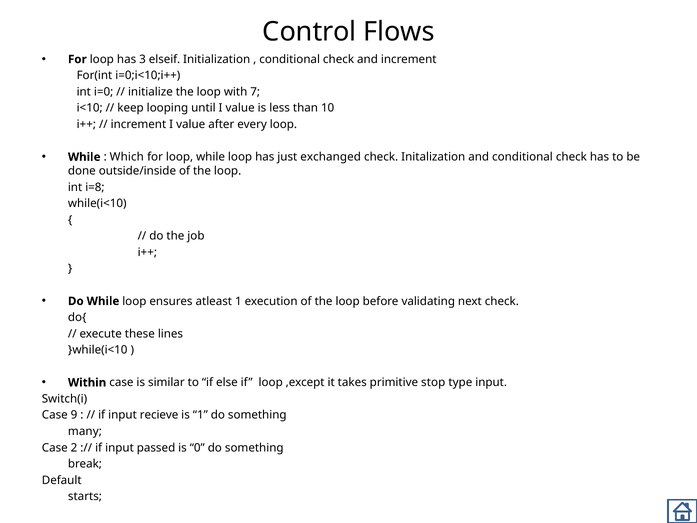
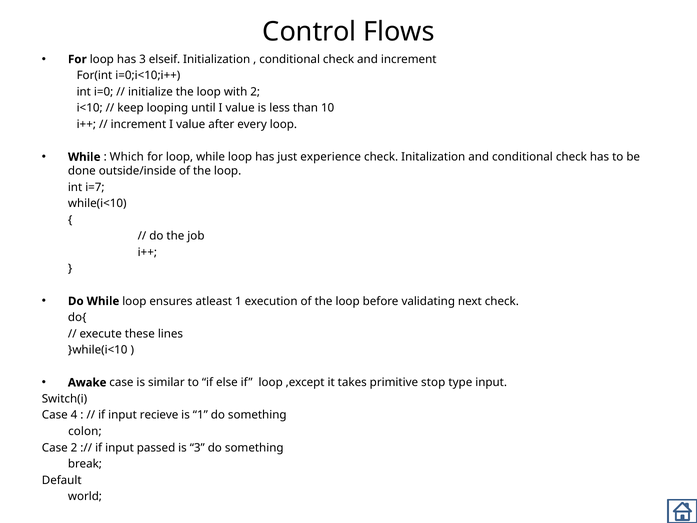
with 7: 7 -> 2 (255, 92)
exchanged: exchanged -> experience (331, 157)
i=8: i=8 -> i=7 (95, 187)
Within: Within -> Awake (87, 382)
9: 9 -> 4 (74, 415)
many: many -> colon (85, 431)
is 0: 0 -> 3 (197, 447)
starts: starts -> world (85, 496)
